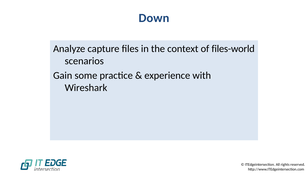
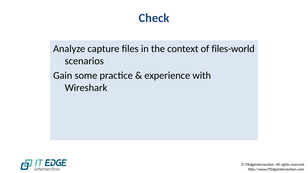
Down: Down -> Check (154, 18)
